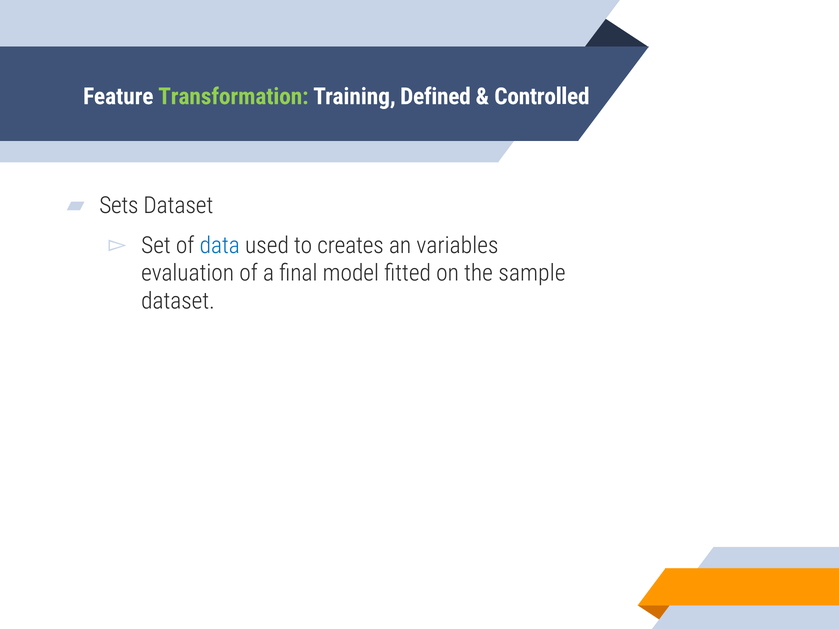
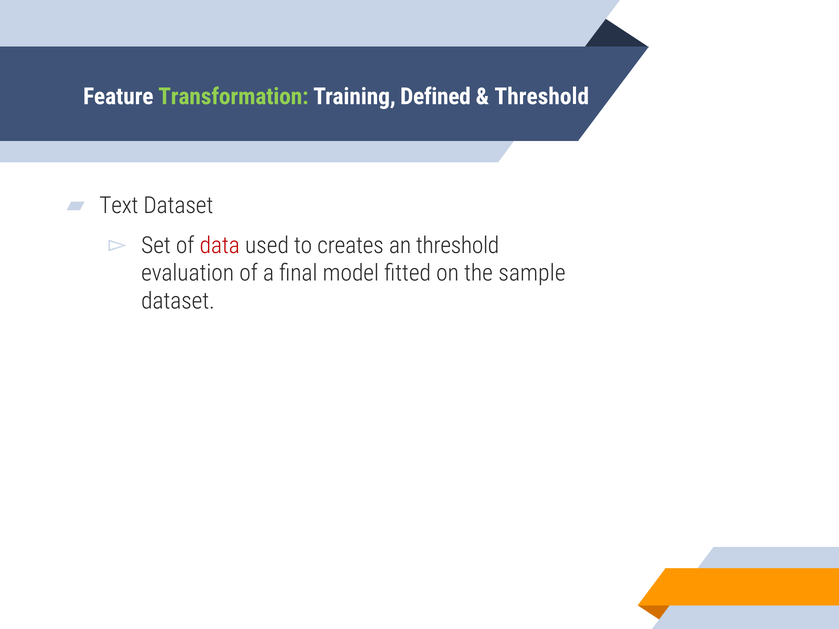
Controlled: Controlled -> Threshold (542, 97)
Sets: Sets -> Text (119, 206)
data colour: blue -> red (220, 245)
an variables: variables -> threshold (458, 245)
